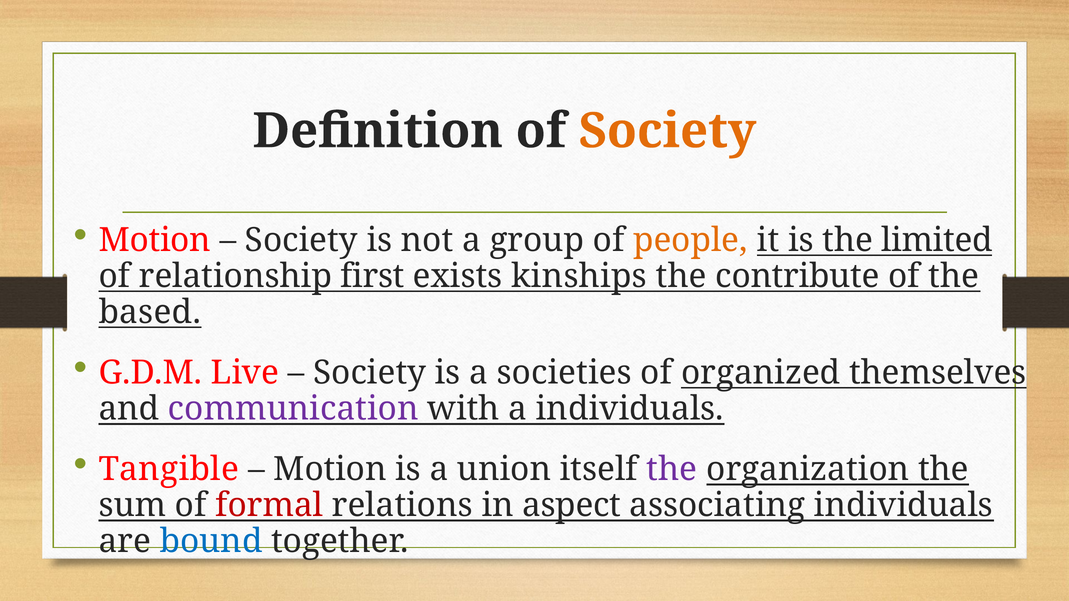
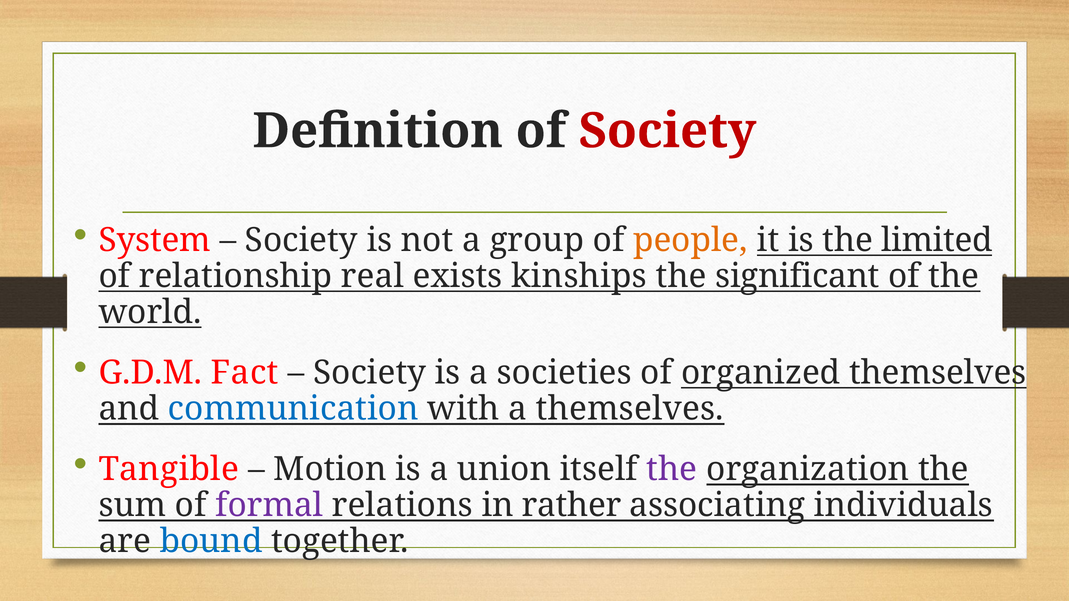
Society colour: orange -> red (667, 131)
Motion: Motion -> System (155, 240)
first: first -> real (372, 276)
contribute: contribute -> significant (798, 276)
based: based -> world (150, 312)
Live: Live -> Fact (245, 373)
communication colour: purple -> blue (293, 409)
a individuals: individuals -> themselves (630, 409)
formal colour: red -> purple (269, 506)
aspect: aspect -> rather (572, 506)
